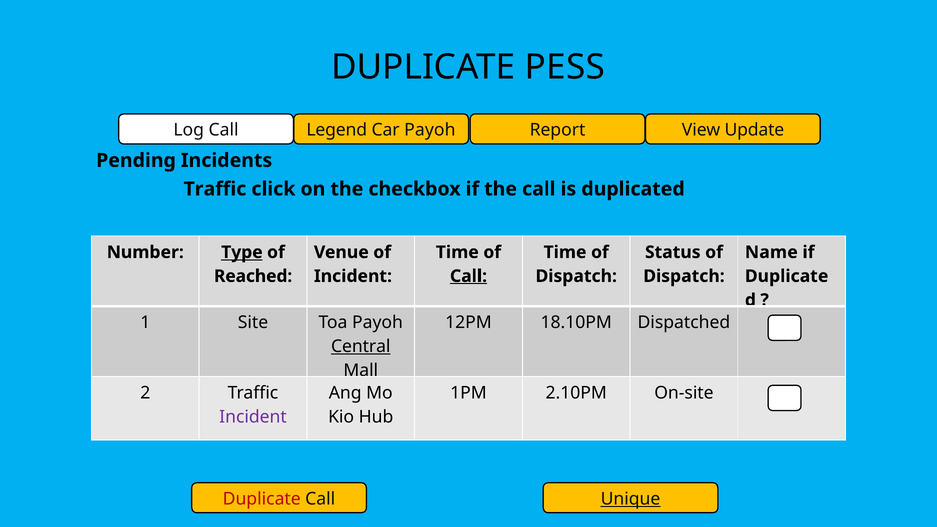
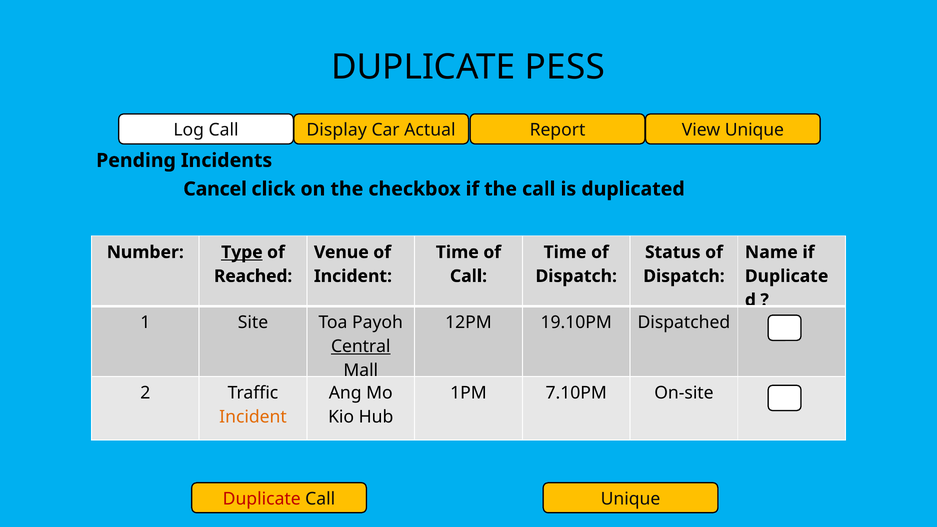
Legend: Legend -> Display (337, 130)
Car Payoh: Payoh -> Actual (430, 130)
View Update: Update -> Unique (754, 130)
Traffic: Traffic -> Cancel (215, 189)
Call underline: present -> none (468, 276)
18.10PM: 18.10PM -> 19.10PM (576, 323)
2.10PM: 2.10PM -> 7.10PM (576, 393)
Incident colour: purple -> orange (253, 417)
Unique underline: present -> none (630, 499)
